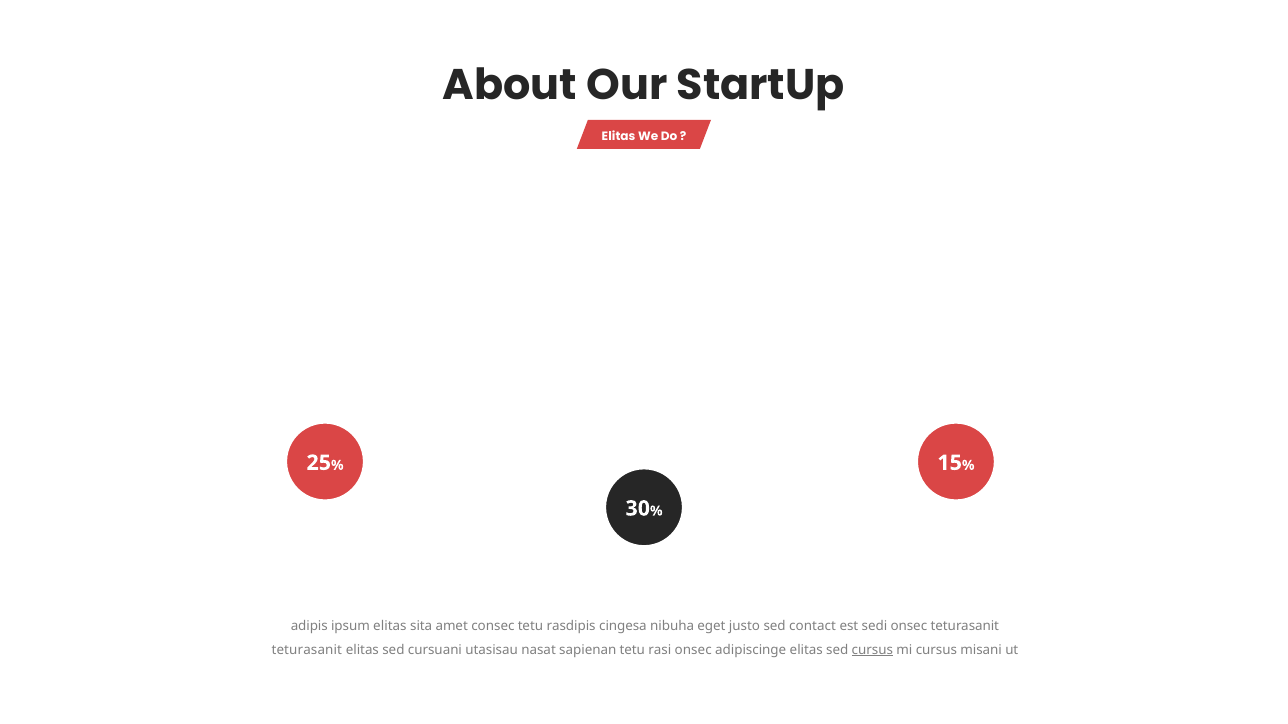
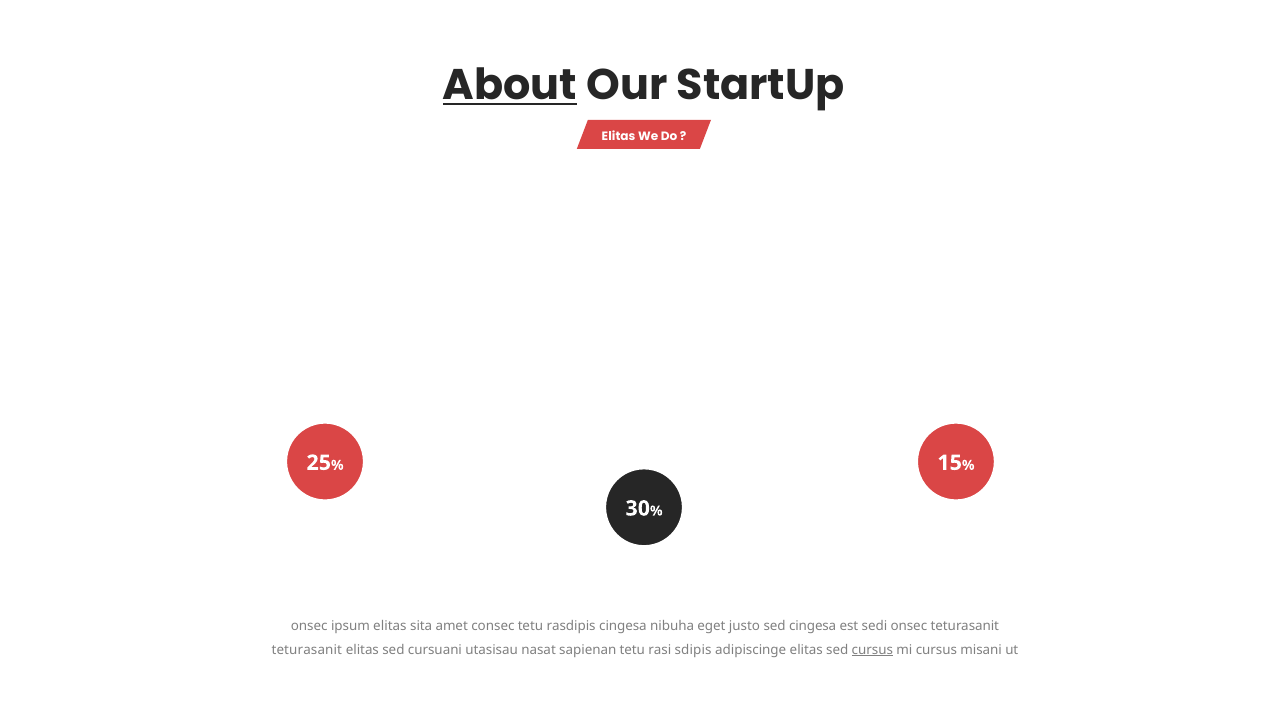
About underline: none -> present (510, 86)
adipis: adipis -> onsec (309, 626)
sed contact: contact -> cingesa (813, 626)
rasi onsec: onsec -> sdipis (693, 650)
